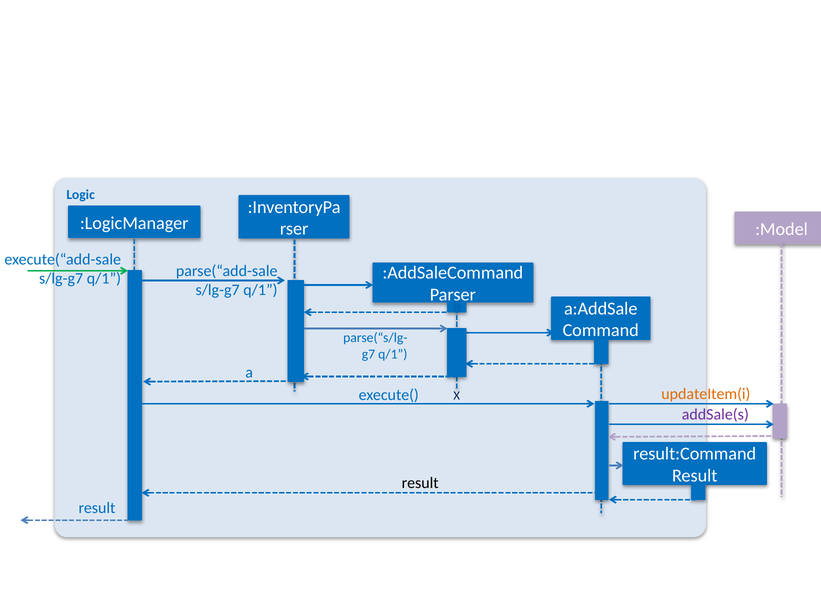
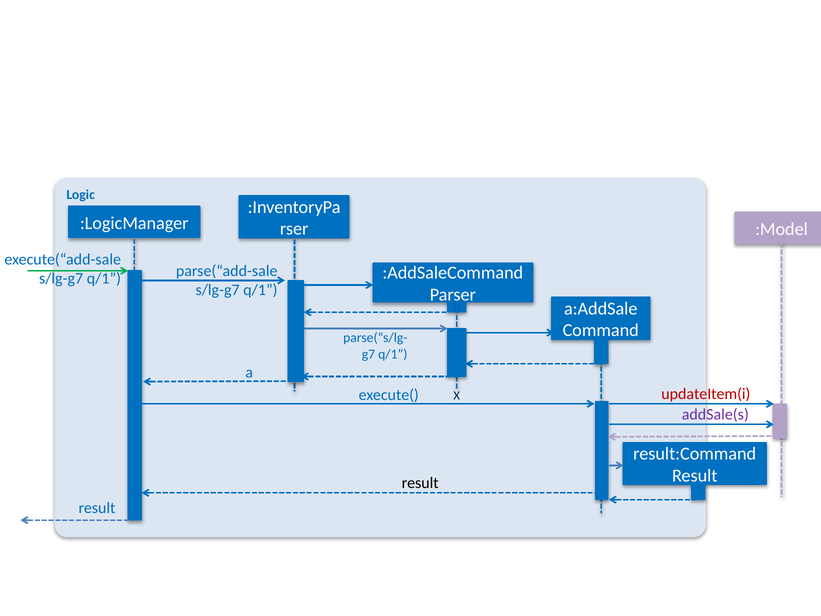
updateItem(i colour: orange -> red (706, 394)
